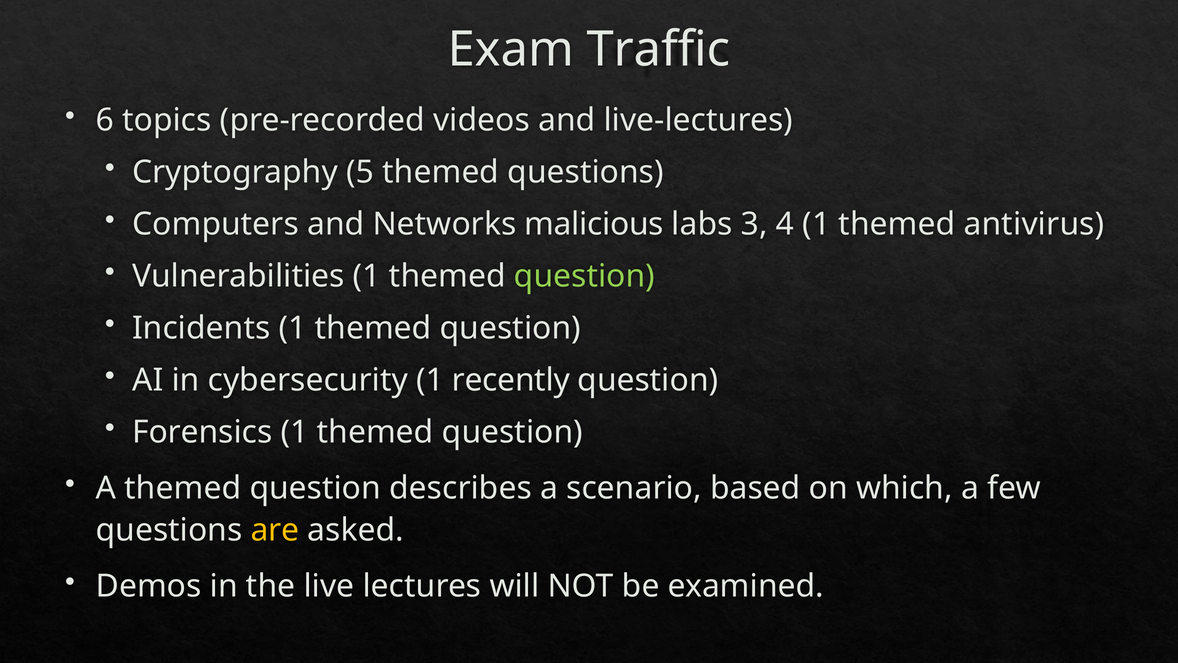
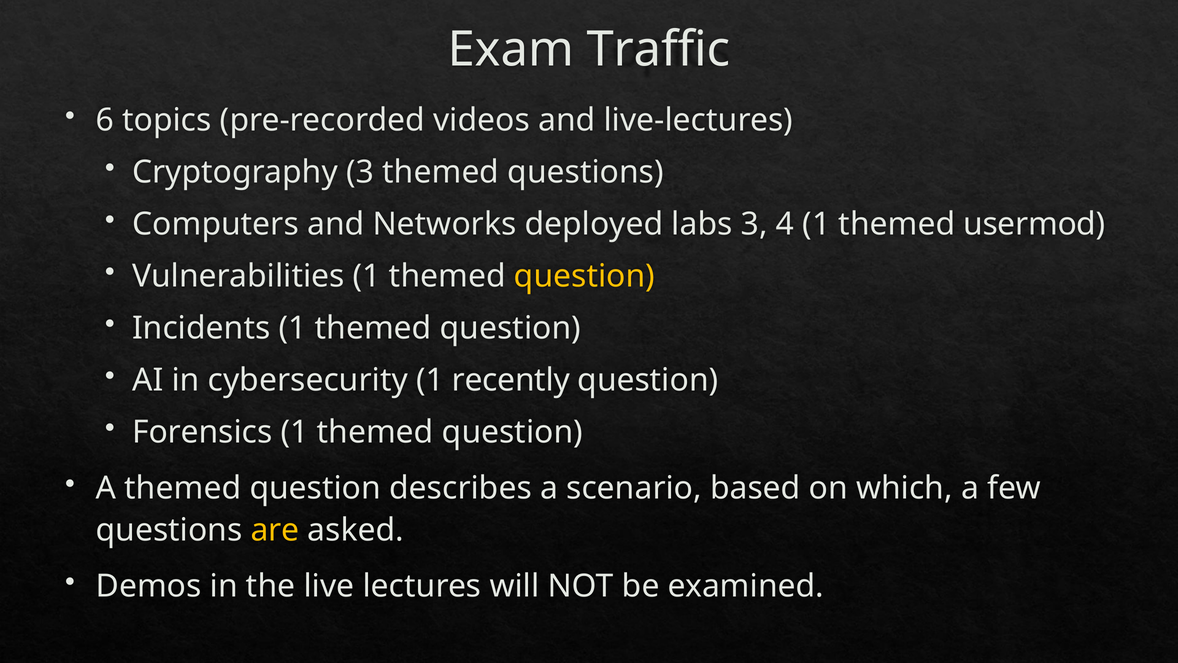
Cryptography 5: 5 -> 3 (360, 172)
malicious: malicious -> deployed (594, 224)
antivirus: antivirus -> usermod (1034, 224)
question colour: light green -> yellow (584, 276)
